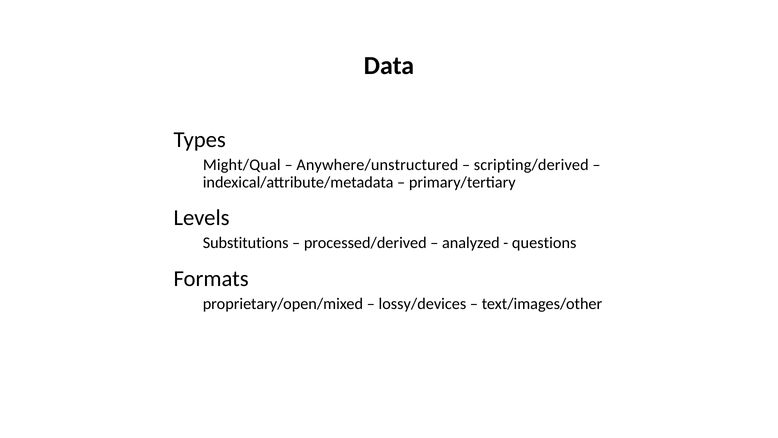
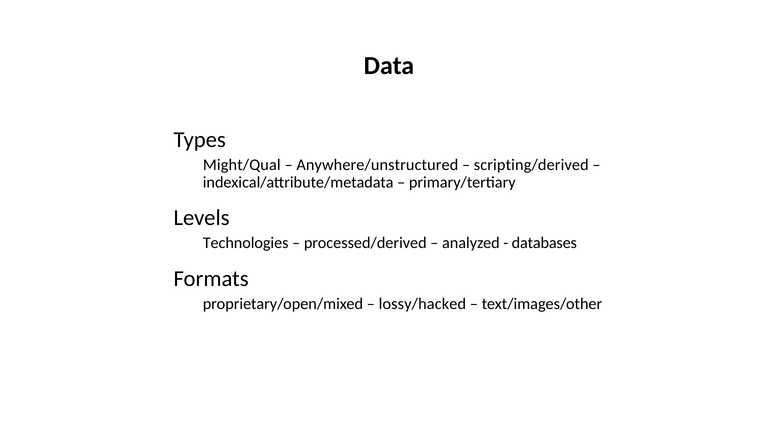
Substitutions: Substitutions -> Technologies (246, 243)
questions: questions -> databases (544, 243)
lossy/devices: lossy/devices -> lossy/hacked (422, 303)
